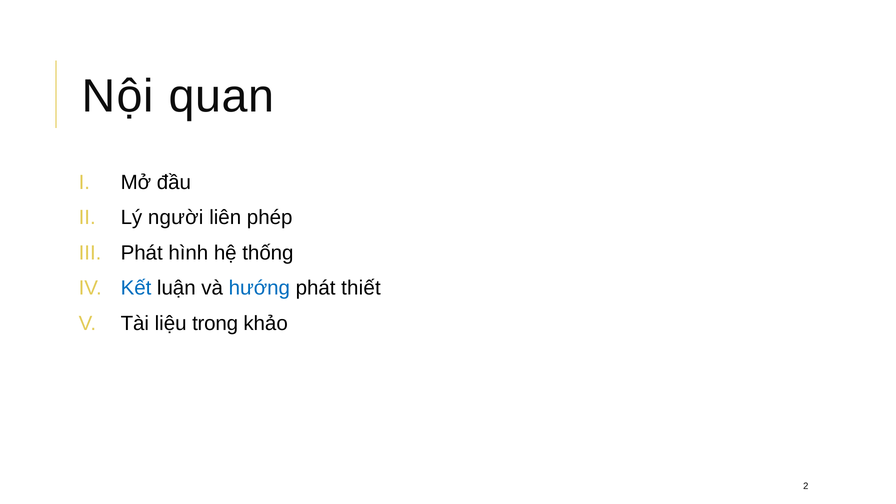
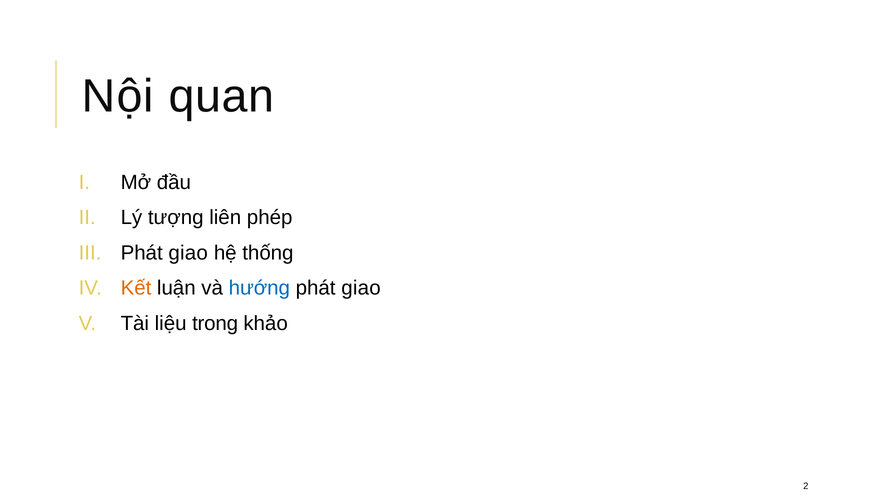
người: người -> tượng (176, 218)
hình: hình -> giao (188, 253)
Kết colour: blue -> orange (136, 288)
thiết: thiết -> giao (361, 288)
